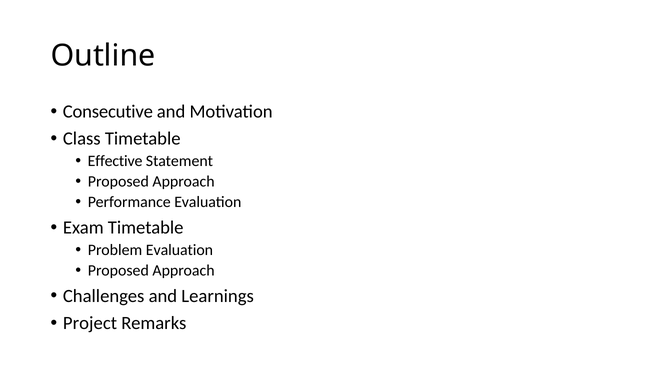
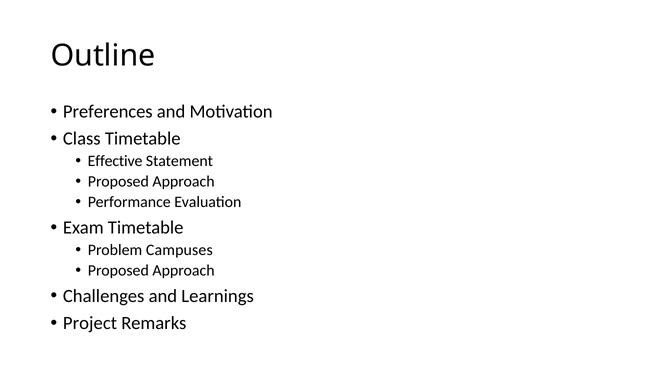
Consecutive: Consecutive -> Preferences (108, 112)
Problem Evaluation: Evaluation -> Campuses (179, 250)
